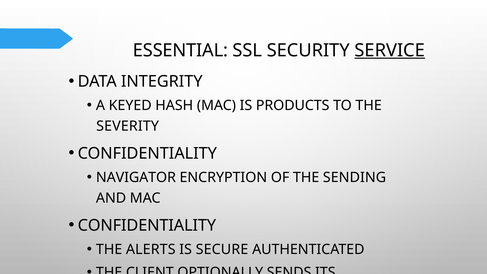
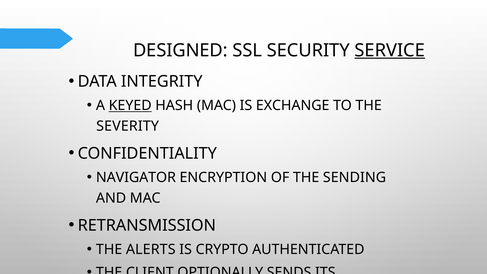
ESSENTIAL: ESSENTIAL -> DESIGNED (180, 50)
KEYED underline: none -> present (130, 106)
PRODUCTS: PRODUCTS -> EXCHANGE (293, 106)
CONFIDENTIALITY: CONFIDENTIALITY -> RETRANSMISSION (147, 225)
SECURE: SECURE -> CRYPTO (222, 249)
